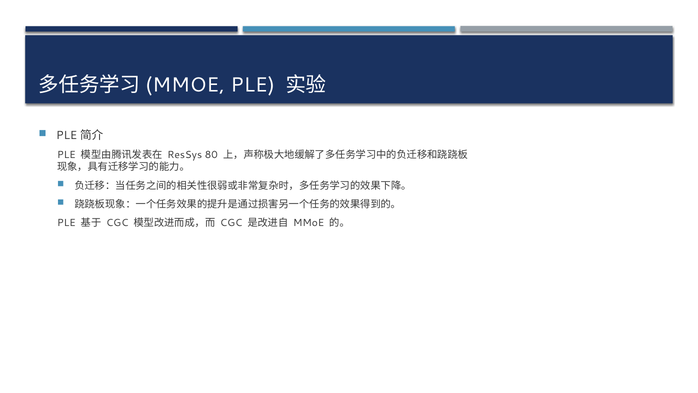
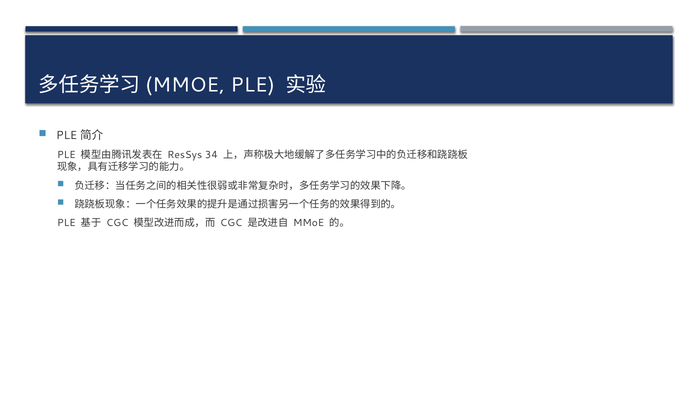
80: 80 -> 34 (211, 155)
